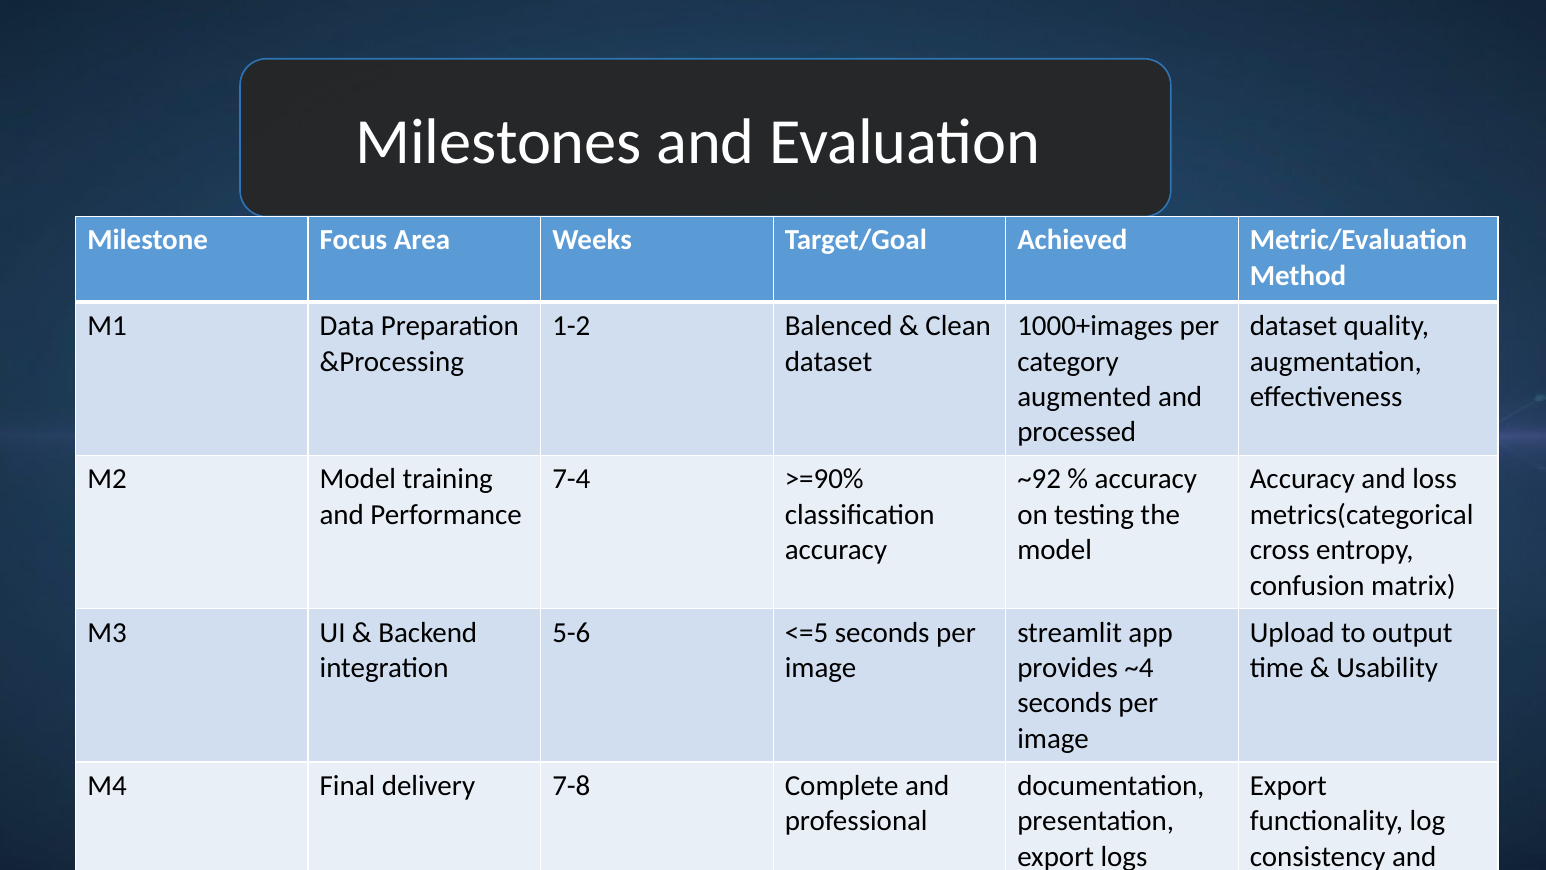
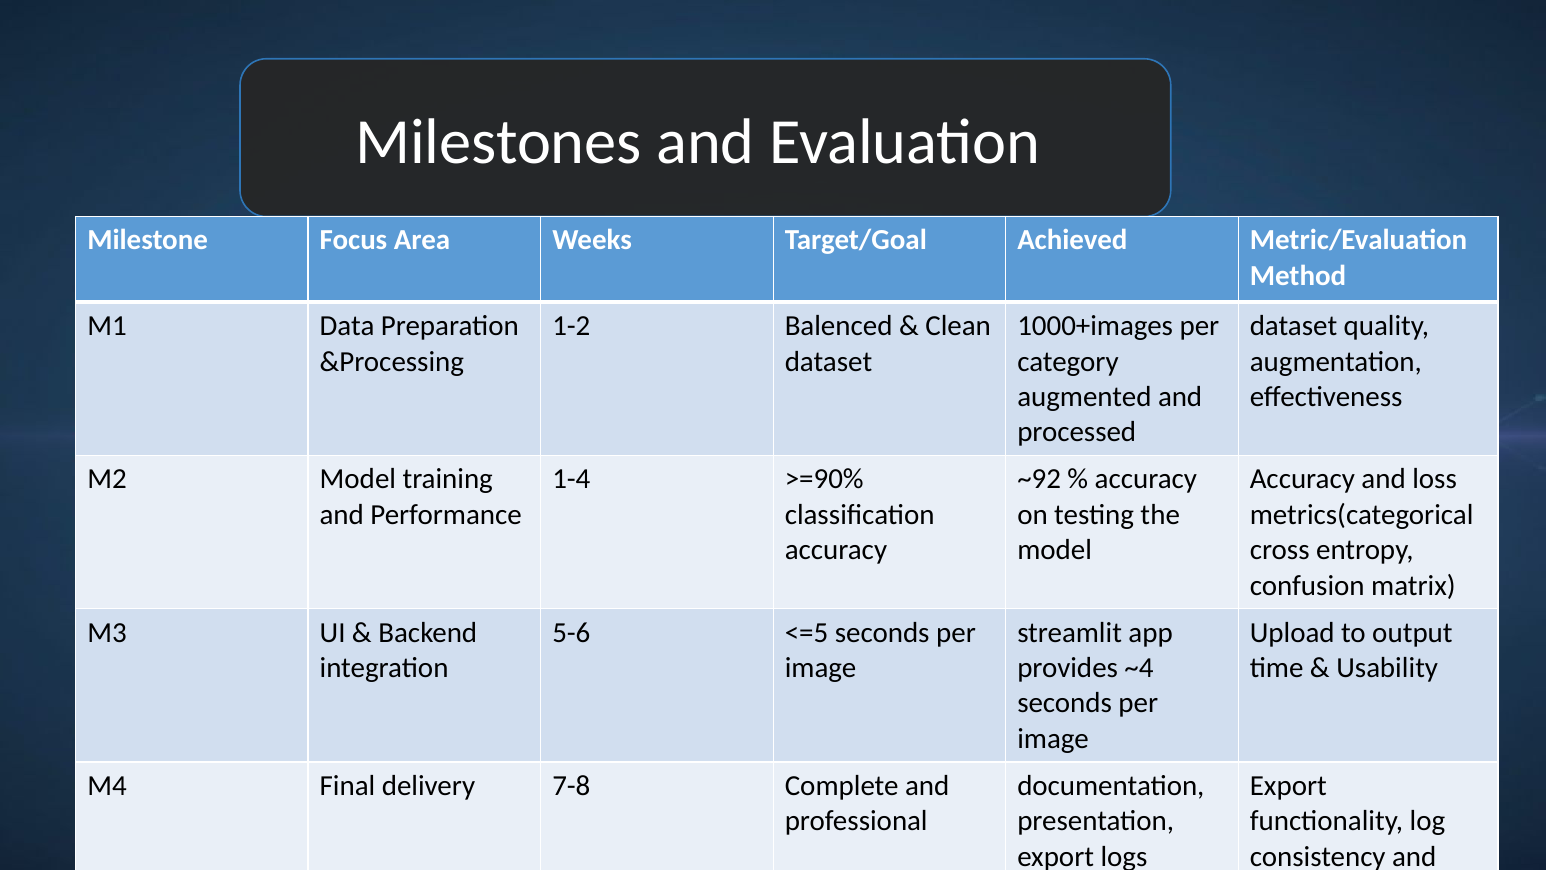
7-4: 7-4 -> 1-4 (571, 479)
